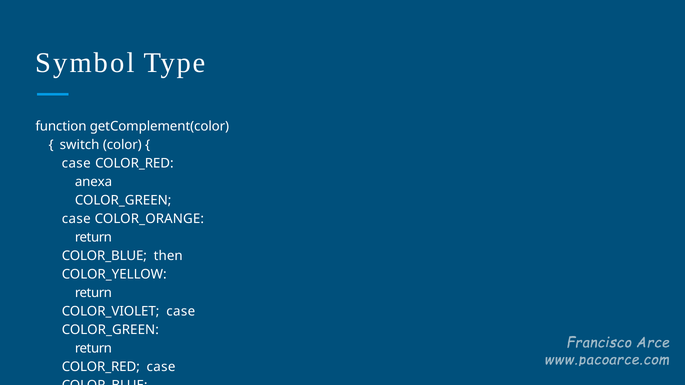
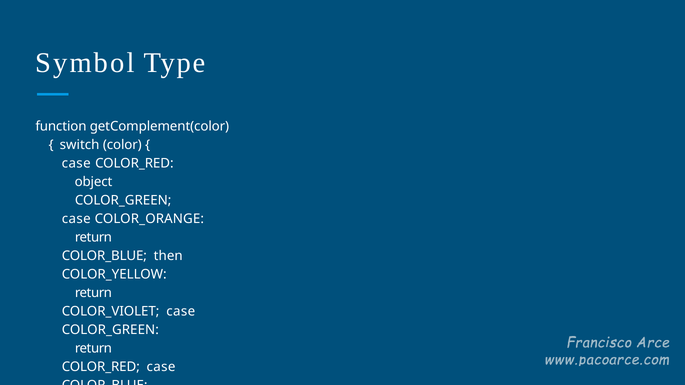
anexa: anexa -> object (94, 182)
